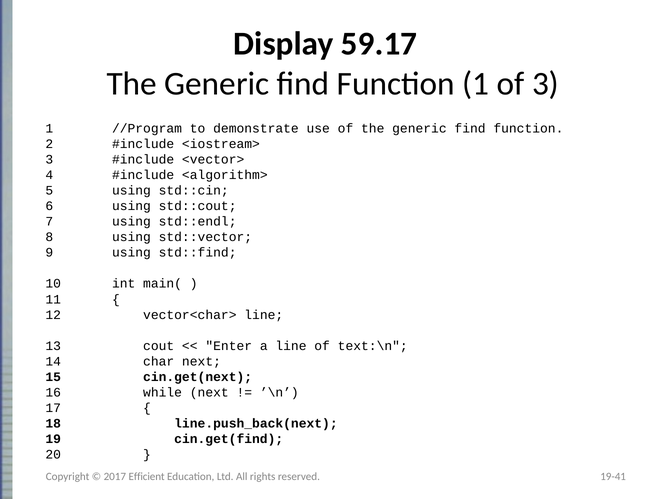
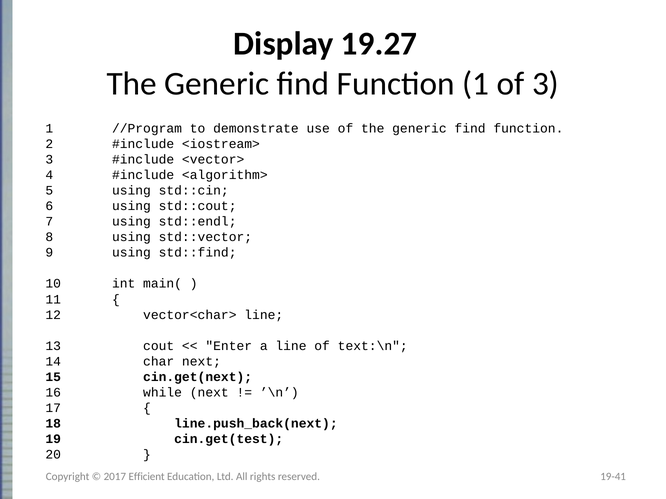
59.17: 59.17 -> 19.27 (379, 44)
cin.get(find: cin.get(find -> cin.get(test (229, 439)
